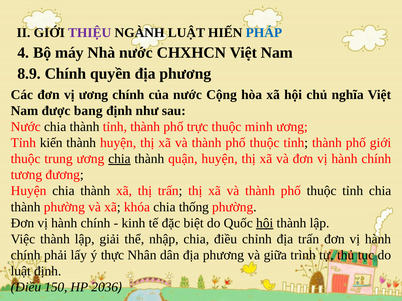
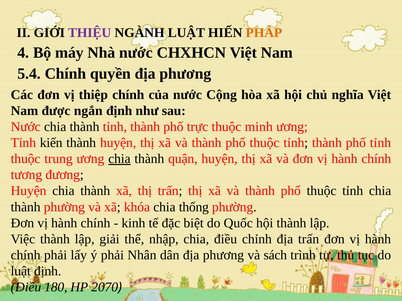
PHÁP colour: blue -> orange (264, 33)
8.9: 8.9 -> 5.4 (29, 74)
vị ương: ương -> thiệp (93, 95)
bang: bang -> ngắn (88, 111)
phố giới: giới -> tỉnh (381, 143)
hội underline: present -> none (265, 223)
ý thực: thực -> phải (112, 256)
giữa: giữa -> sách (275, 256)
150: 150 -> 180 (56, 288)
2036: 2036 -> 2070 (105, 288)
